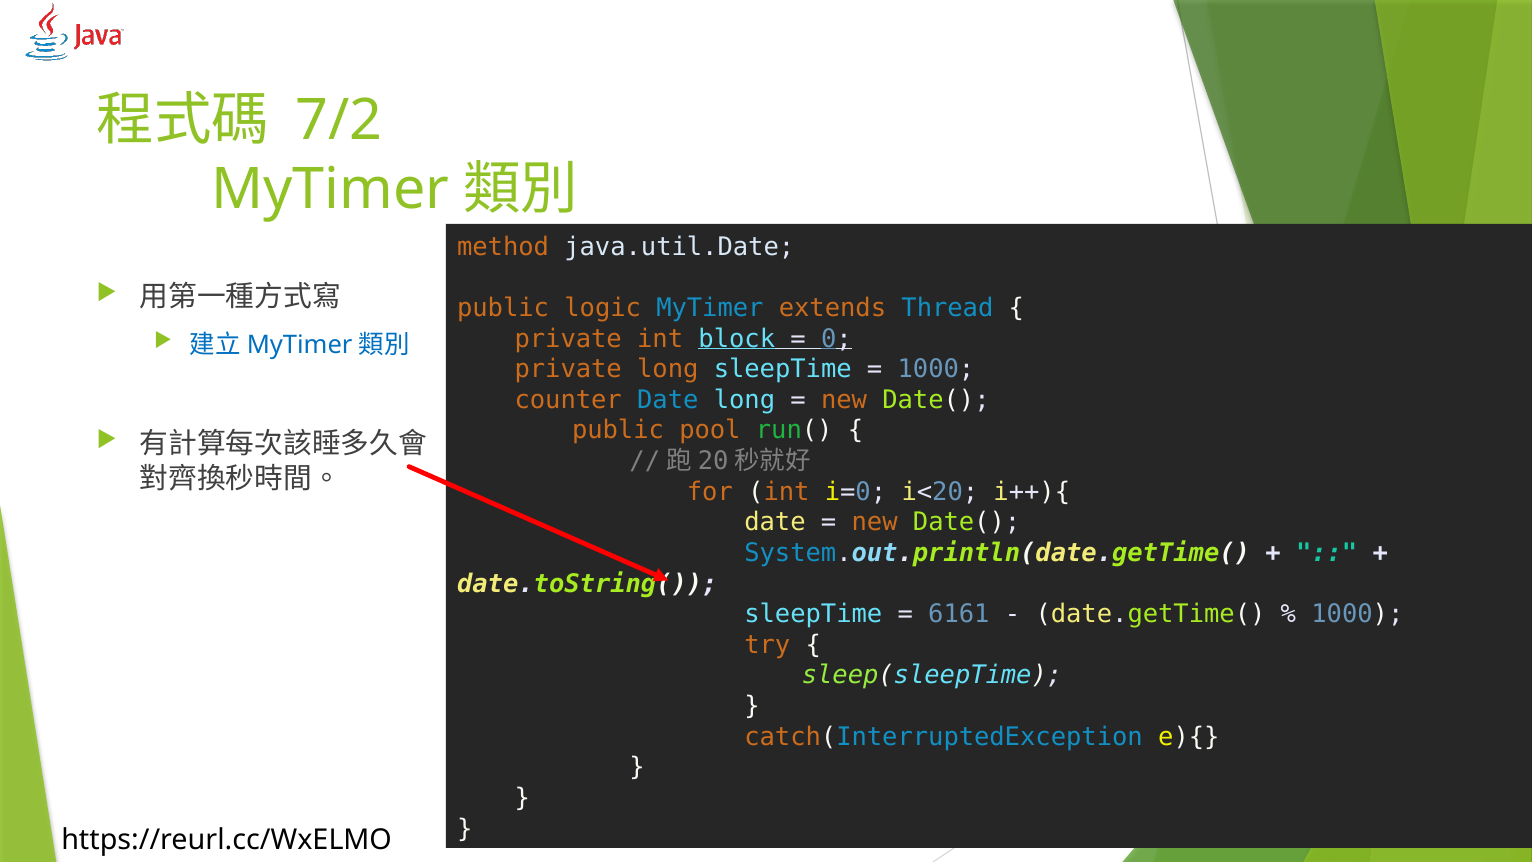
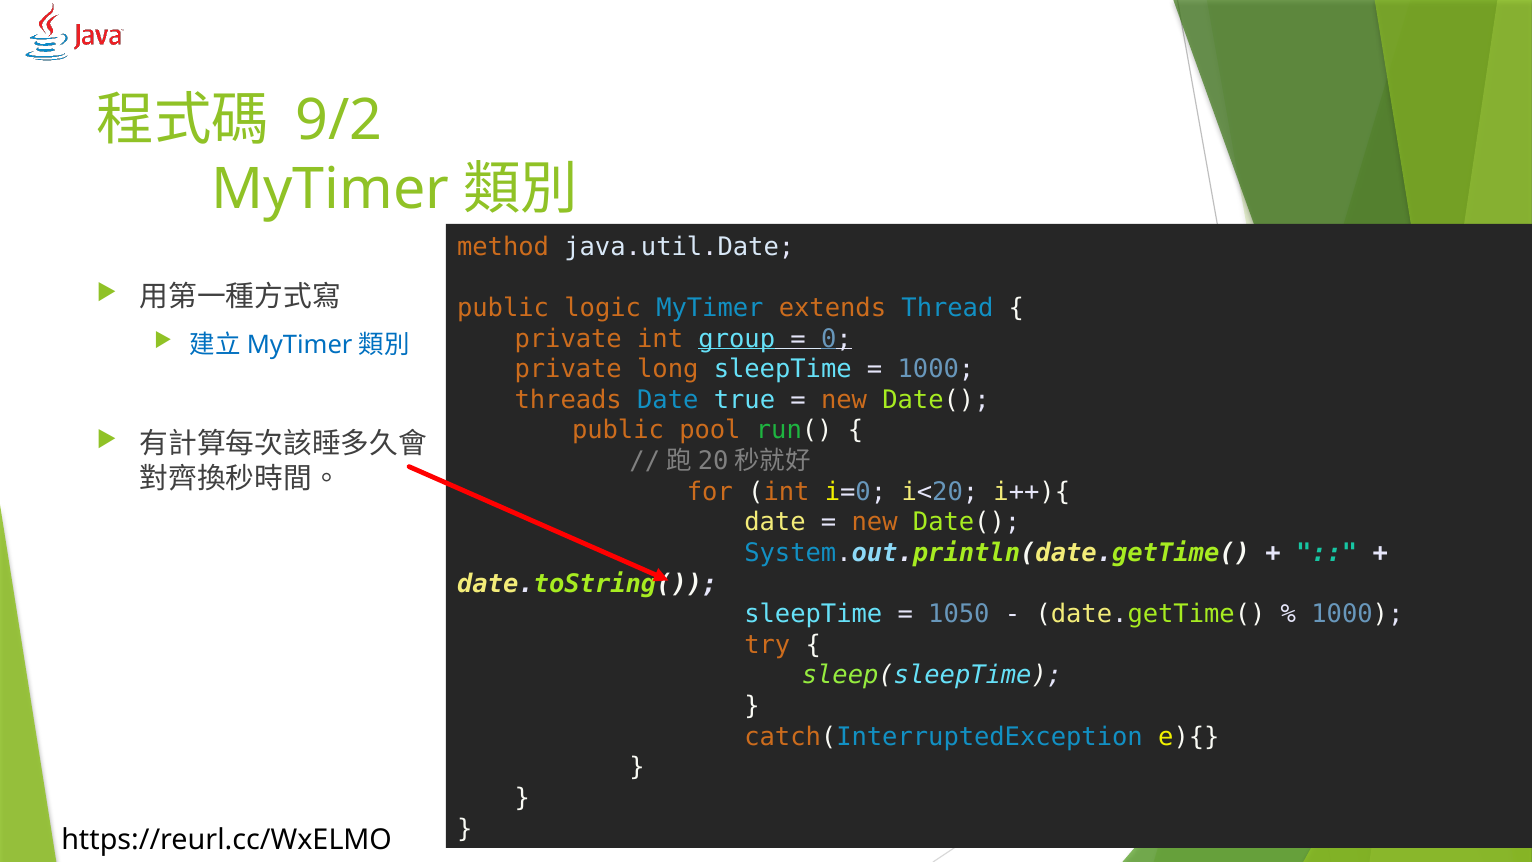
7/2: 7/2 -> 9/2 (339, 121)
block: block -> group (737, 338)
counter: counter -> threads (568, 400)
Date long: long -> true (744, 400)
6161: 6161 -> 1050 (959, 614)
